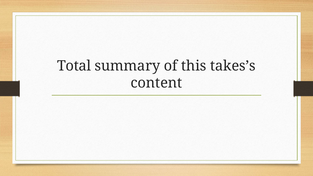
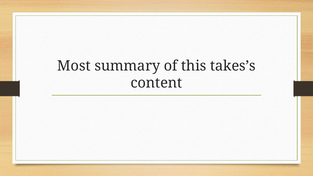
Total: Total -> Most (74, 66)
